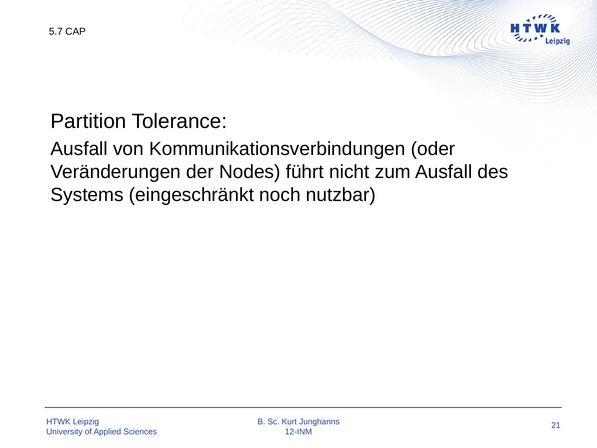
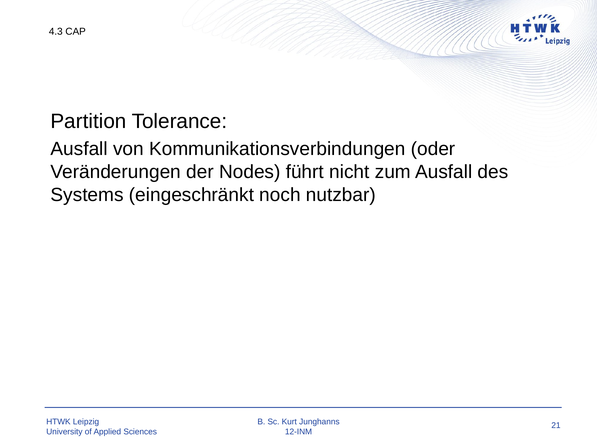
5.7: 5.7 -> 4.3 (56, 31)
